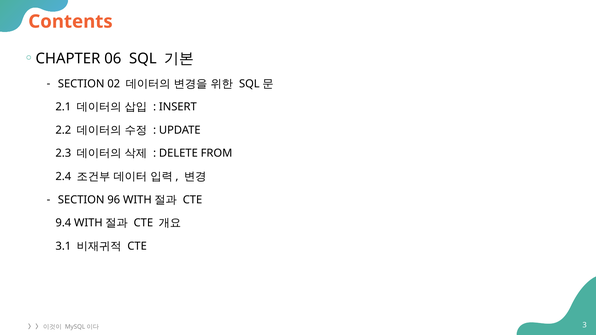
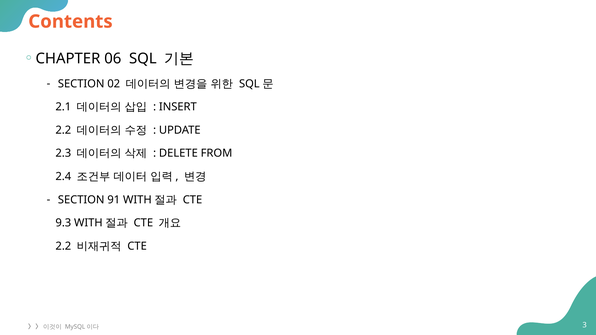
96: 96 -> 91 (114, 200)
9.4: 9.4 -> 9.3 (63, 223)
3.1: 3.1 -> 2.2 (63, 246)
